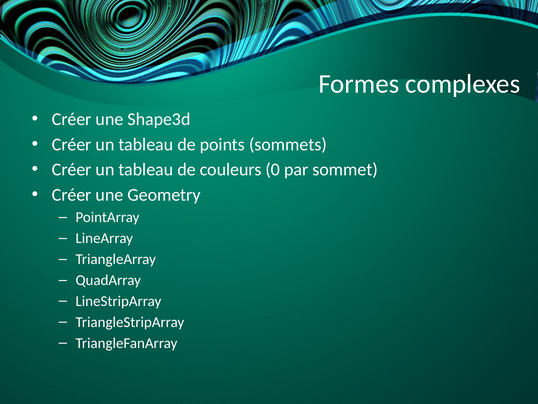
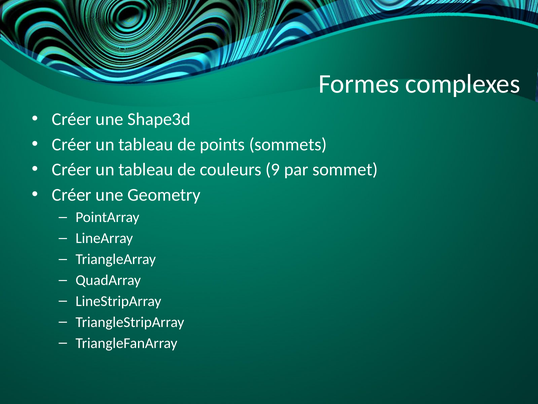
0: 0 -> 9 (273, 169)
